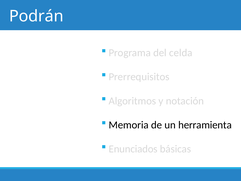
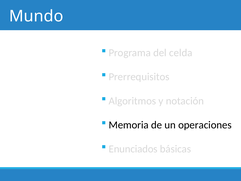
Podrán: Podrán -> Mundo (36, 16)
herramienta: herramienta -> operaciones (205, 125)
